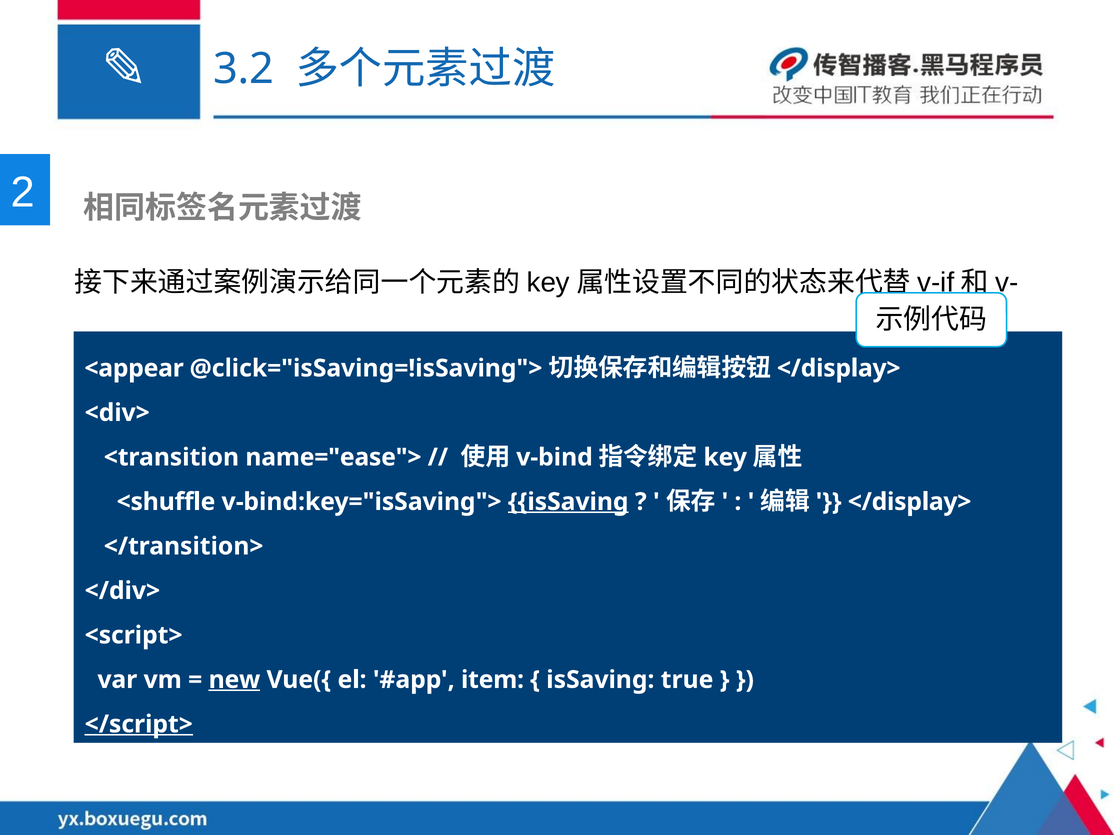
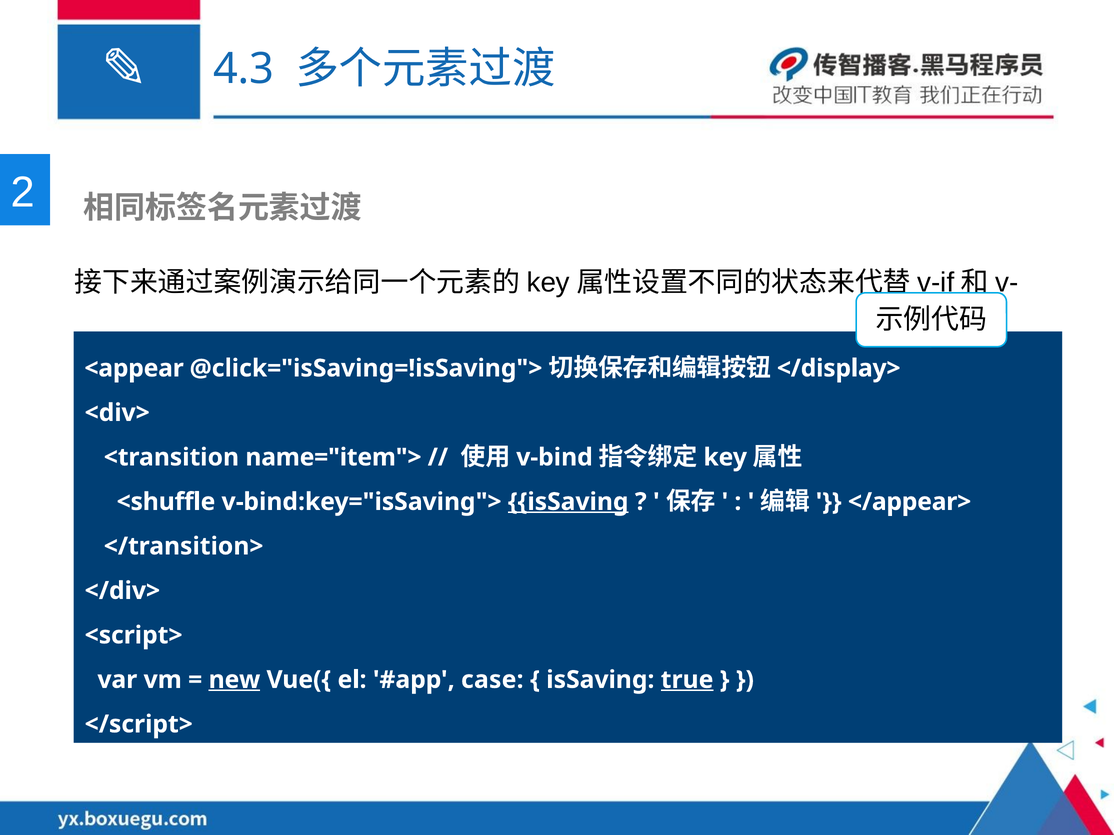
3.2: 3.2 -> 4.3 (244, 69)
name="ease">: name="ease"> -> name="item"> (333, 458)
</display>: </display> -> </appear> (910, 502)
item: item -> case (492, 680)
true underline: none -> present (687, 680)
</script> underline: present -> none (139, 725)
